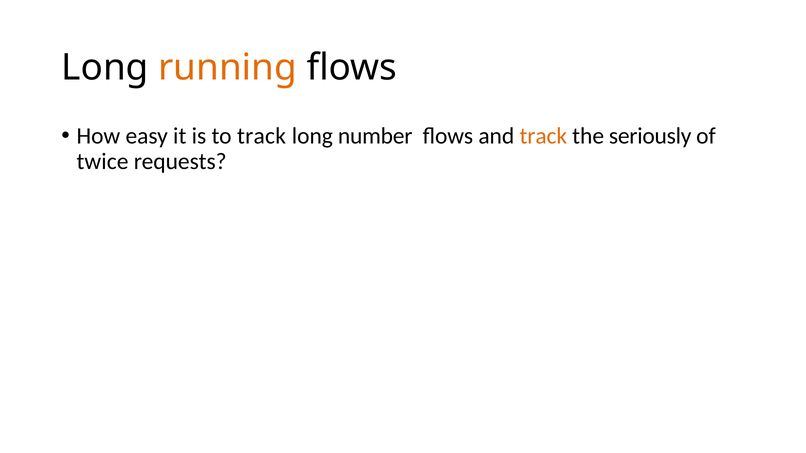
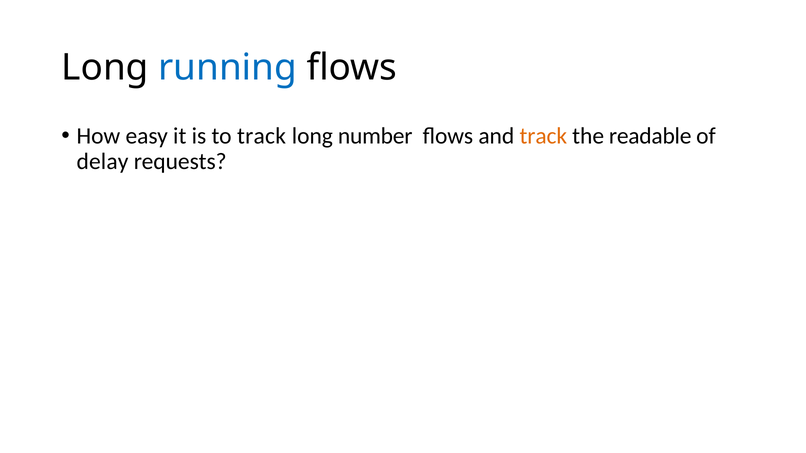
running colour: orange -> blue (228, 68)
seriously: seriously -> readable (650, 136)
twice: twice -> delay (102, 162)
